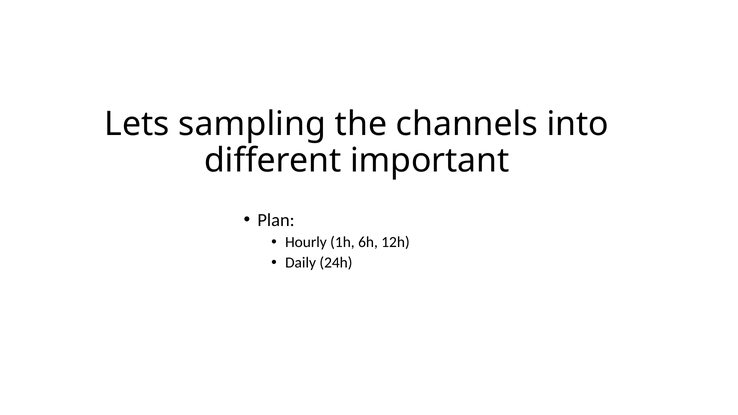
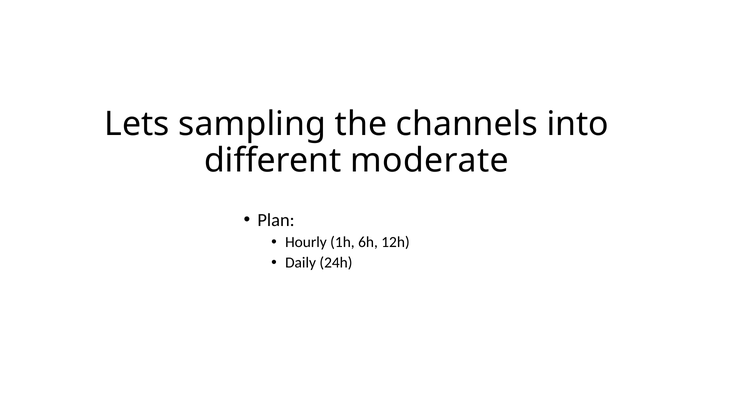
important: important -> moderate (430, 160)
